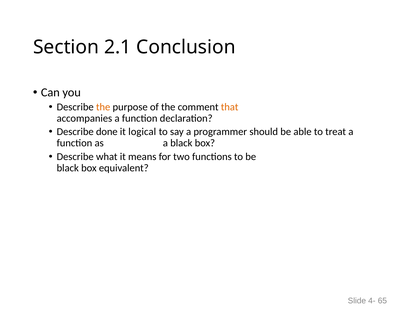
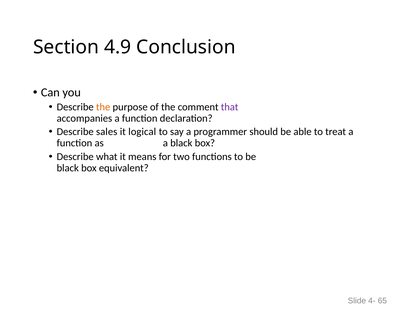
2.1: 2.1 -> 4.9 (118, 47)
that colour: orange -> purple (230, 107)
done: done -> sales (107, 132)
